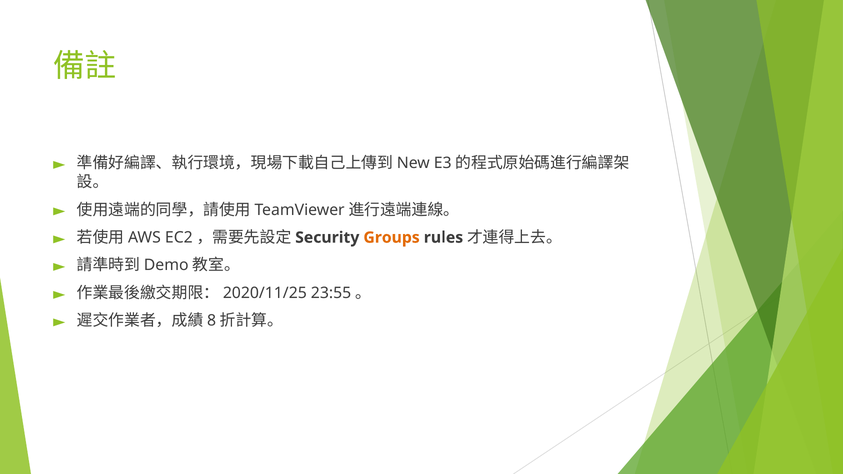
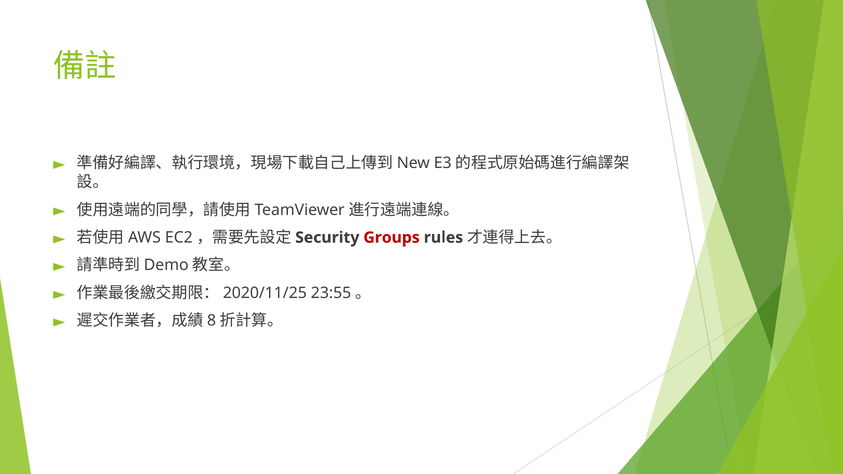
Groups colour: orange -> red (392, 238)
